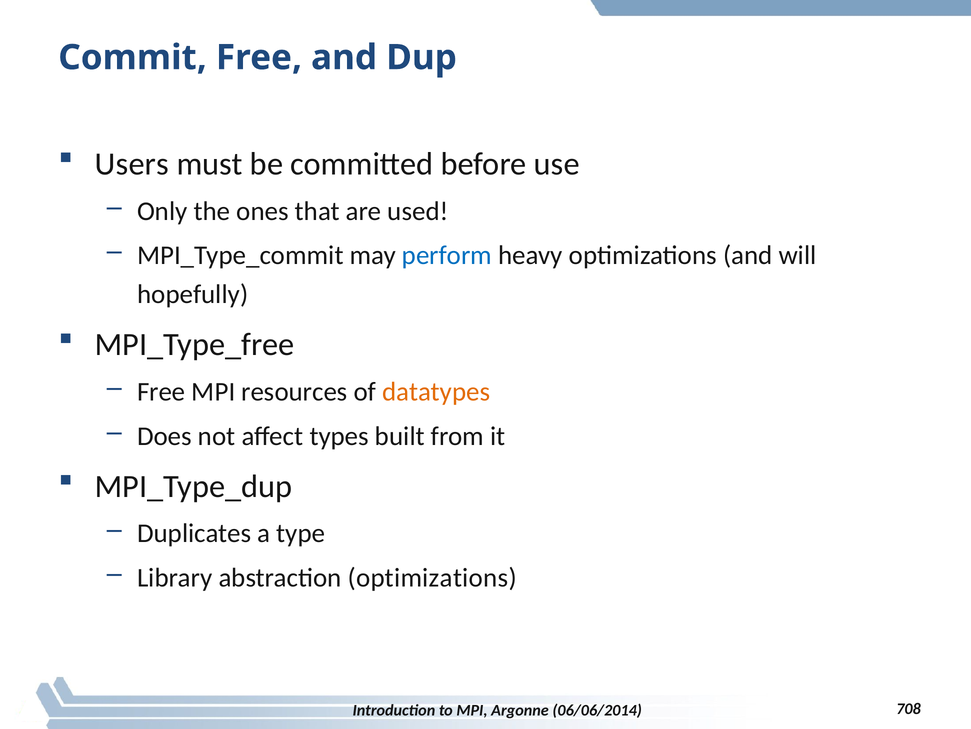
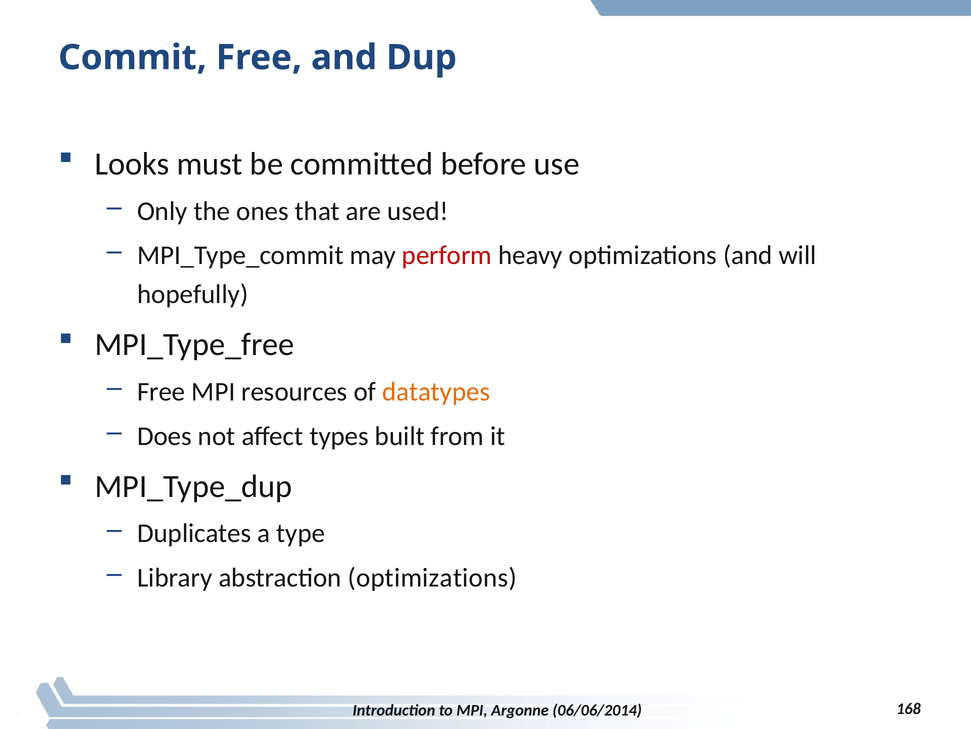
Users: Users -> Looks (132, 164)
perform colour: blue -> red (447, 255)
708: 708 -> 168 (909, 708)
